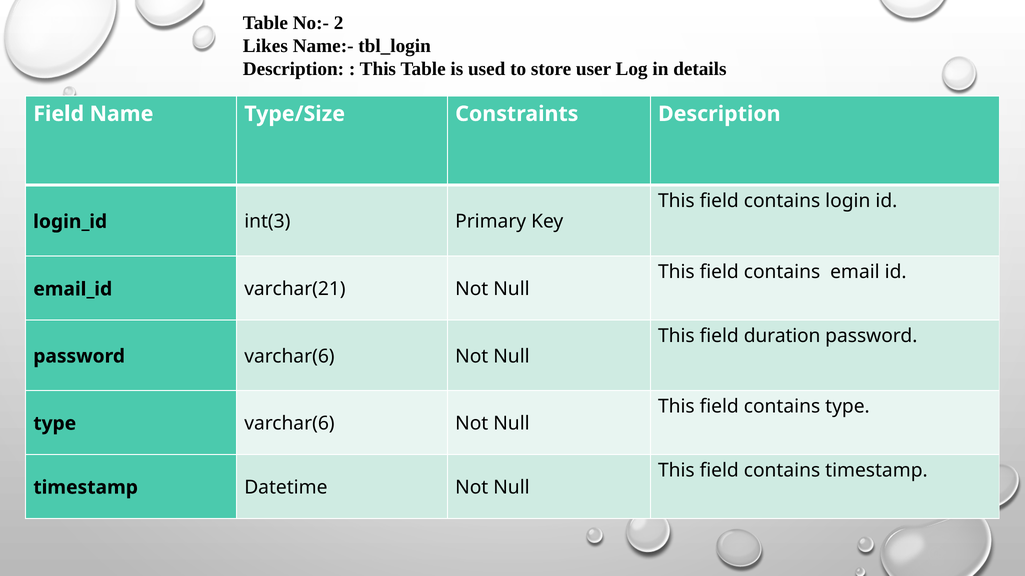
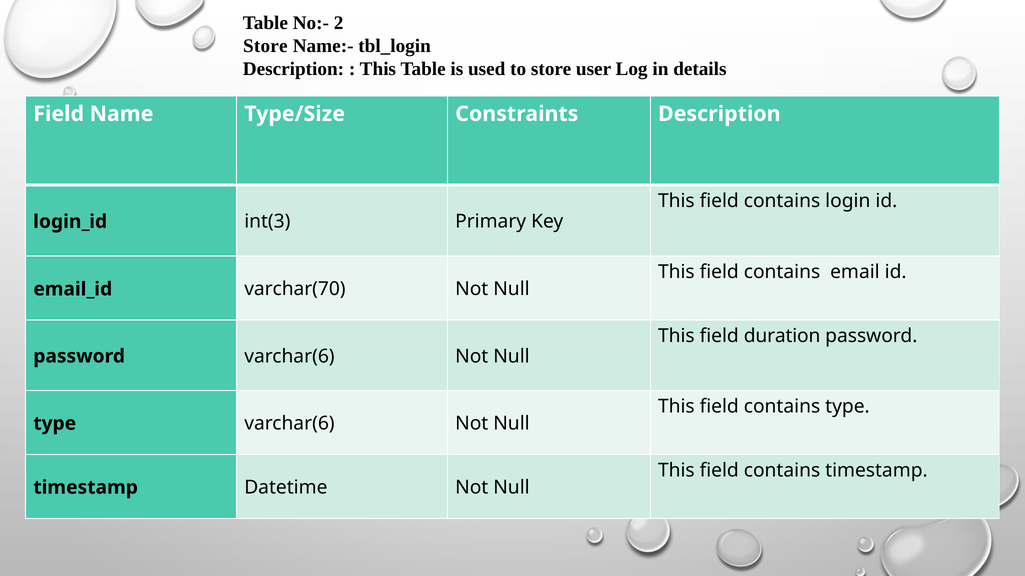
Likes: Likes -> Store (265, 46)
varchar(21: varchar(21 -> varchar(70 (295, 289)
